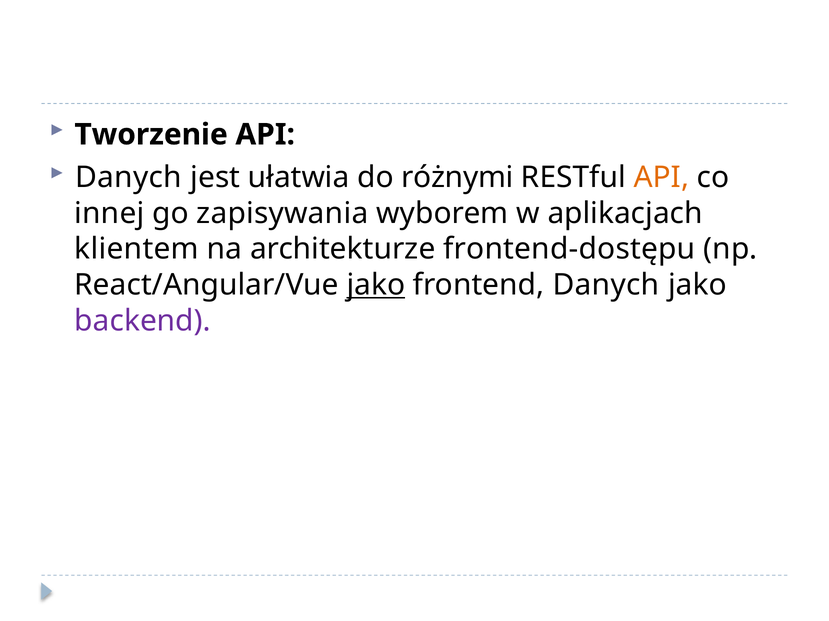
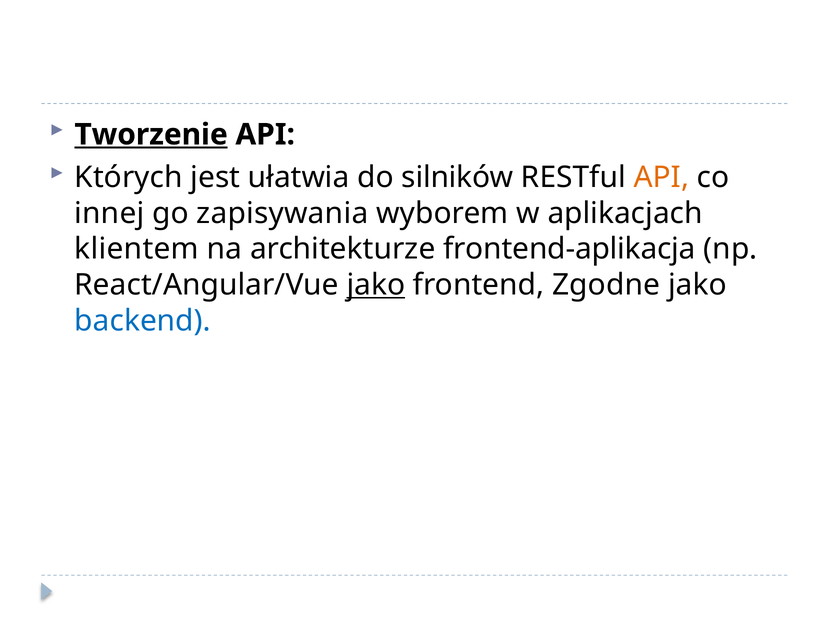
Tworzenie underline: none -> present (151, 135)
Danych: Danych -> Których (129, 177)
różnymi: różnymi -> silników (457, 177)
frontend-dostępu: frontend-dostępu -> frontend-aplikacja (569, 249)
frontend Danych: Danych -> Zgodne (606, 285)
backend colour: purple -> blue (143, 321)
